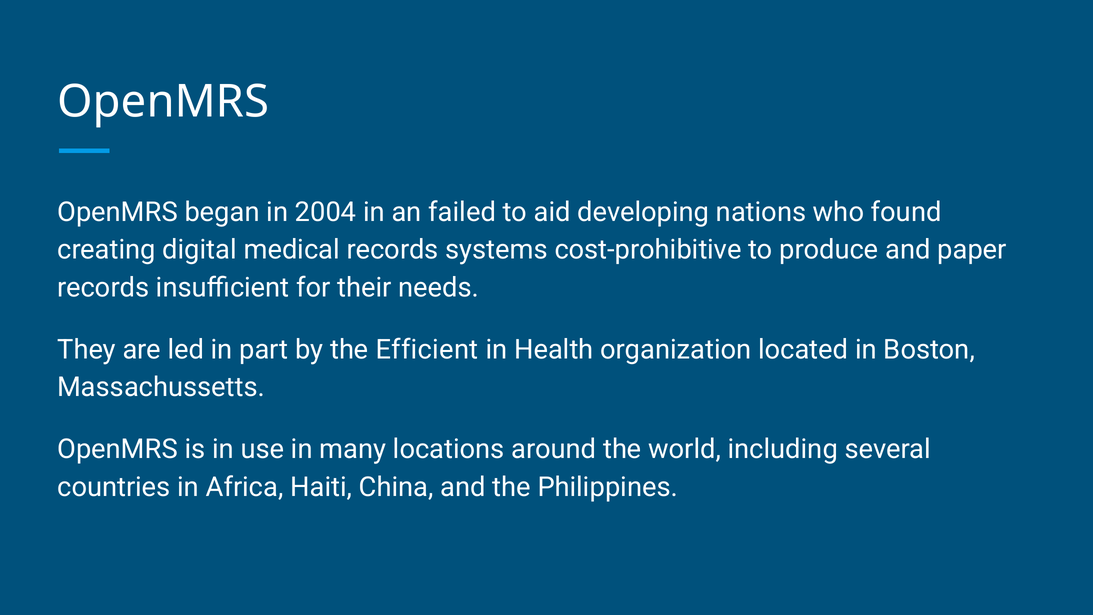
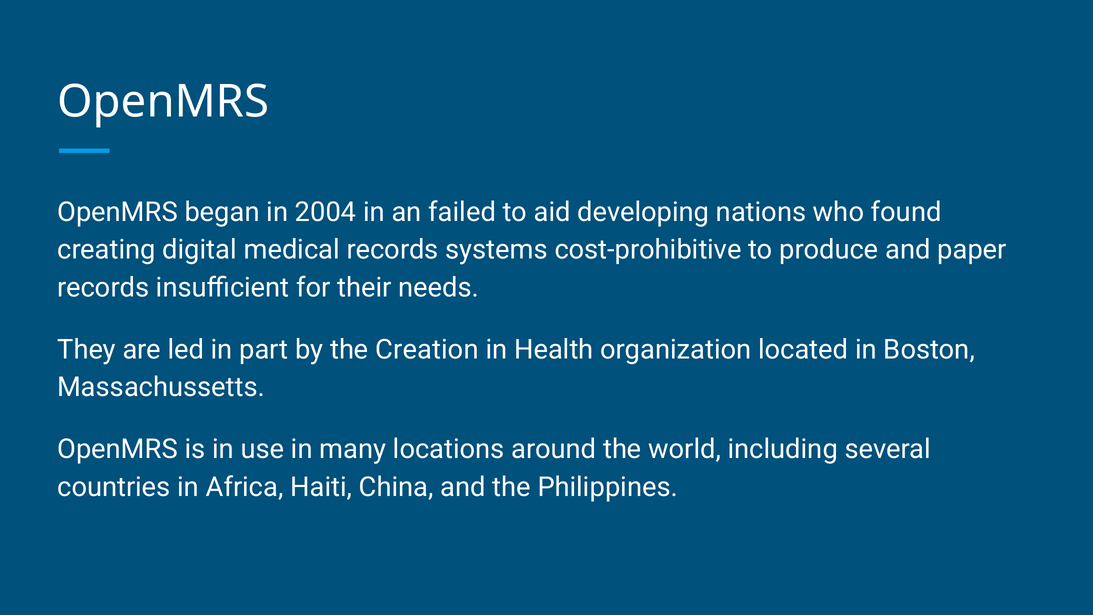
Efficient: Efficient -> Creation (427, 350)
